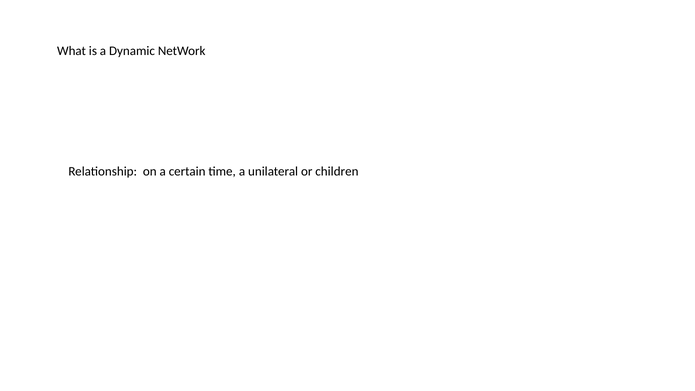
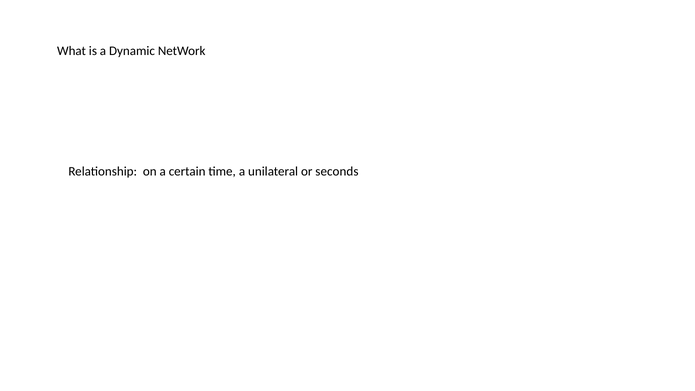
children: children -> seconds (337, 171)
